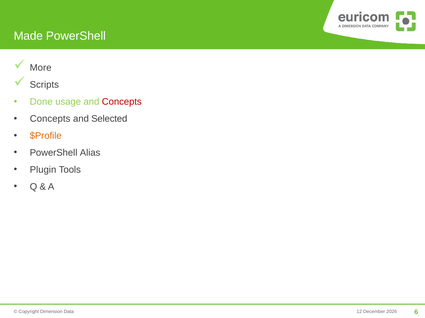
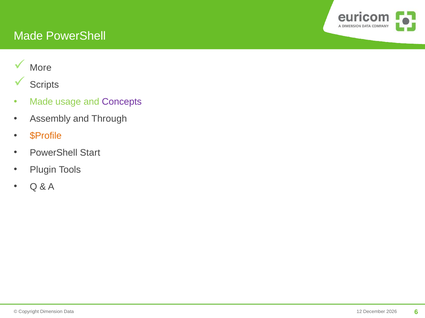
Done: Done -> Made (41, 102)
Concepts colour: red -> purple (122, 102)
Concepts: Concepts -> Assembly (50, 119)
Selected: Selected -> Through (109, 119)
Alias: Alias -> Start (90, 153)
